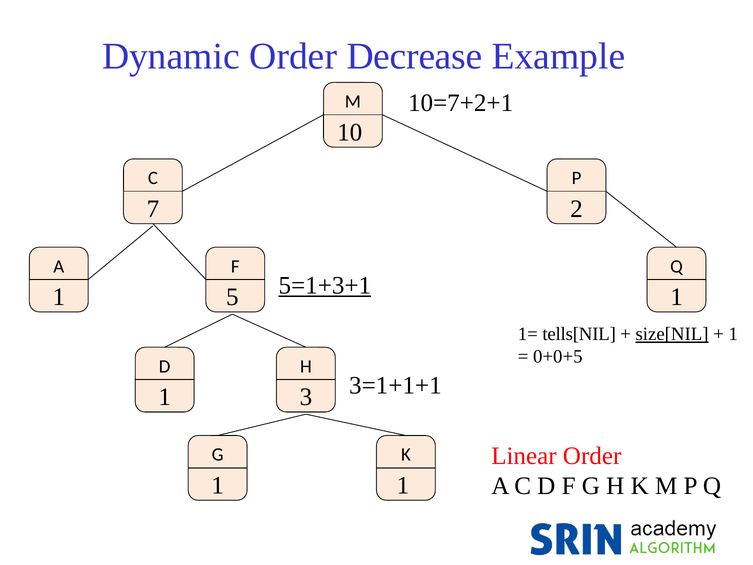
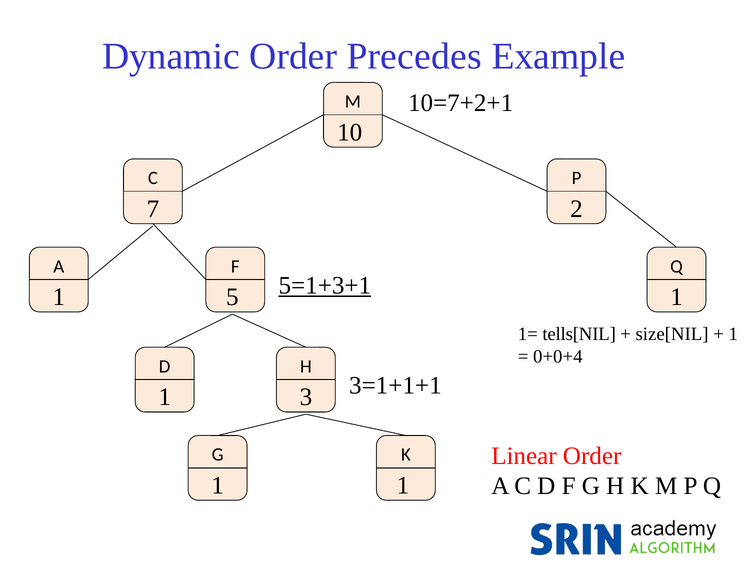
Decrease: Decrease -> Precedes (414, 56)
size[NIL underline: present -> none (672, 334)
0+0+5: 0+0+5 -> 0+0+4 (558, 357)
